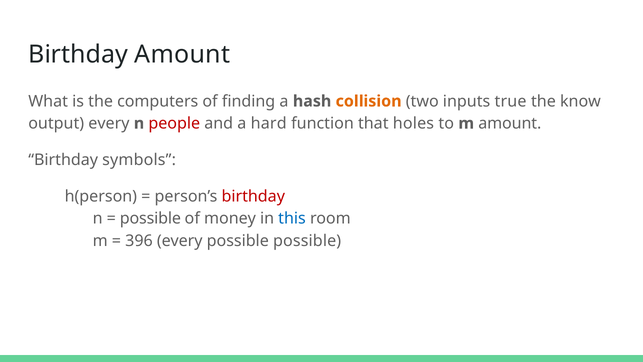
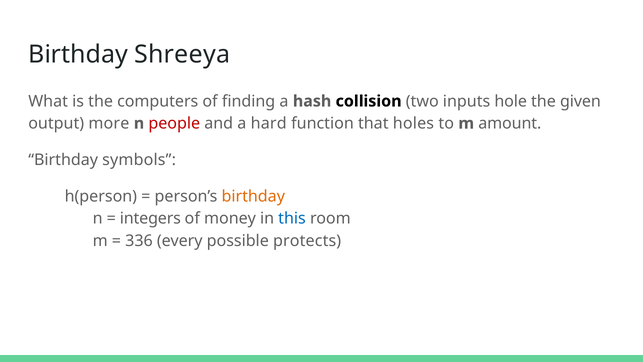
Birthday Amount: Amount -> Shreeya (182, 54)
collision colour: orange -> black (369, 101)
true: true -> hole (511, 101)
know: know -> given (580, 101)
output every: every -> more (109, 123)
birthday colour: red -> orange (253, 196)
possible: possible -> integers (150, 218)
396: 396 -> 336 (139, 241)
possible possible: possible -> protects (307, 241)
